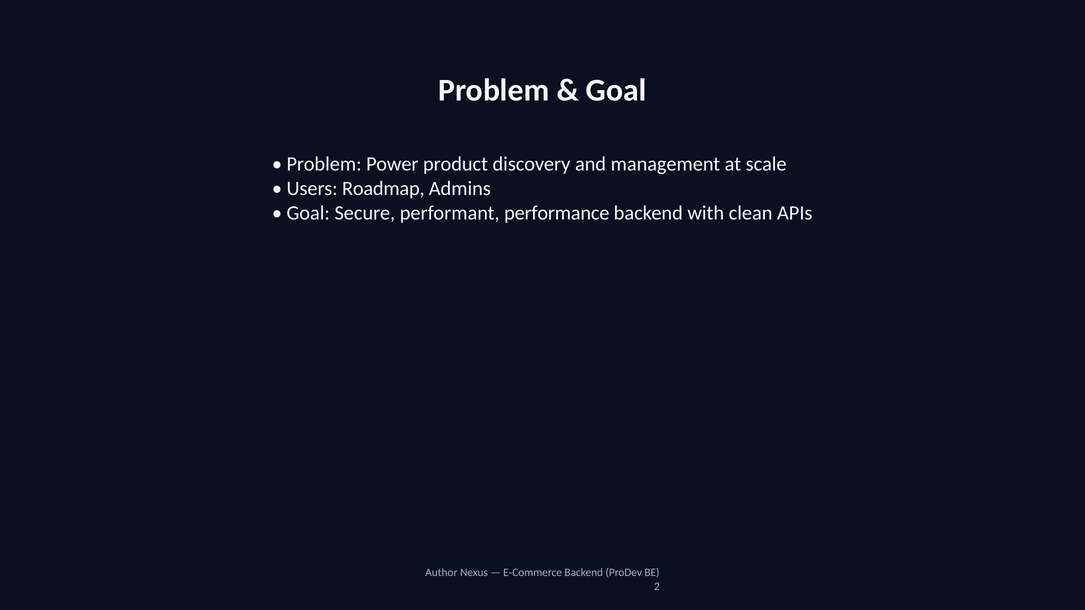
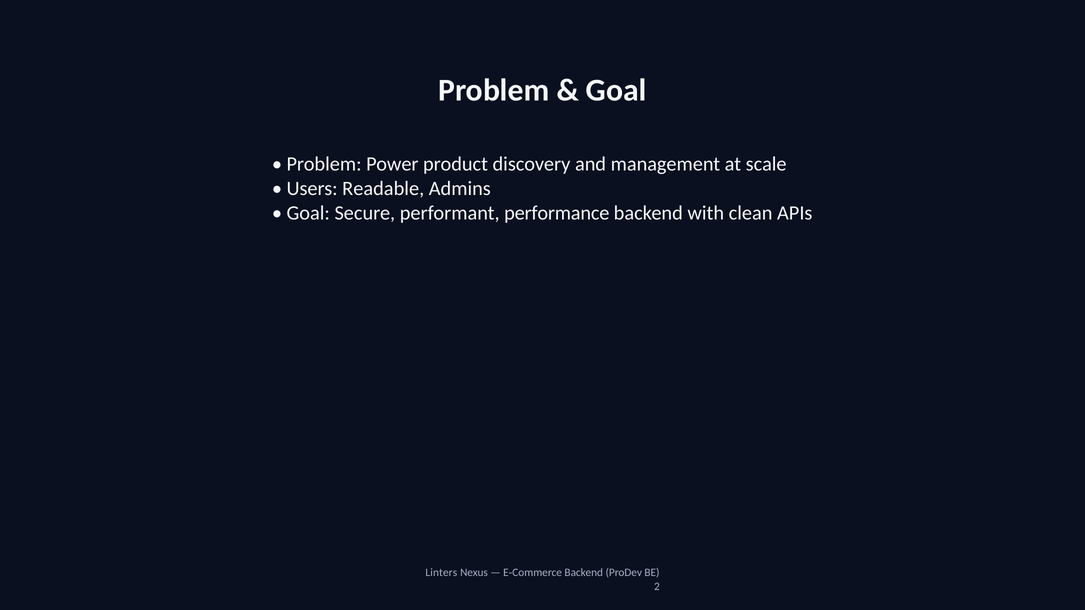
Roadmap: Roadmap -> Readable (383, 189)
Author: Author -> Linters (441, 573)
